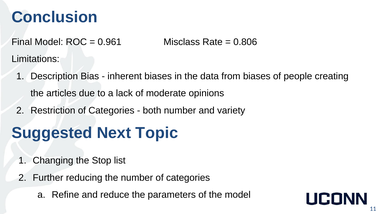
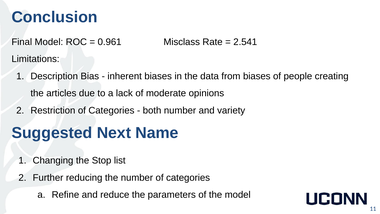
0.806: 0.806 -> 2.541 (245, 42)
Topic: Topic -> Name (157, 133)
